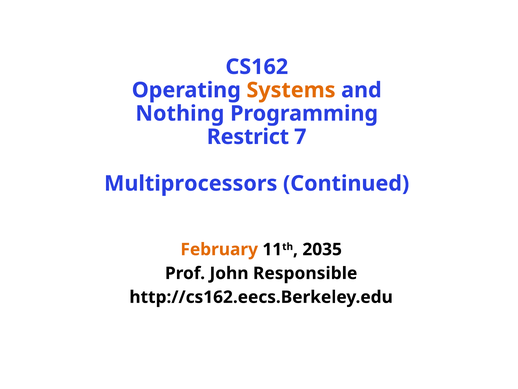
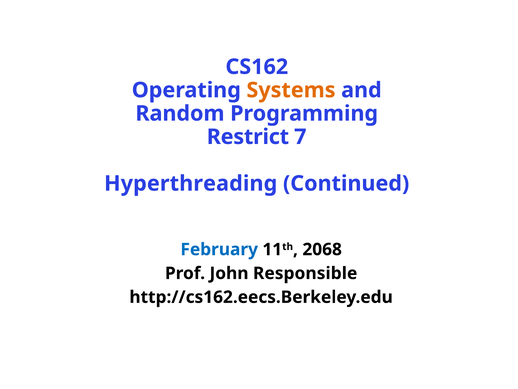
Nothing: Nothing -> Random (180, 113)
Multiprocessors: Multiprocessors -> Hyperthreading (191, 183)
February colour: orange -> blue (219, 249)
2035: 2035 -> 2068 (322, 249)
